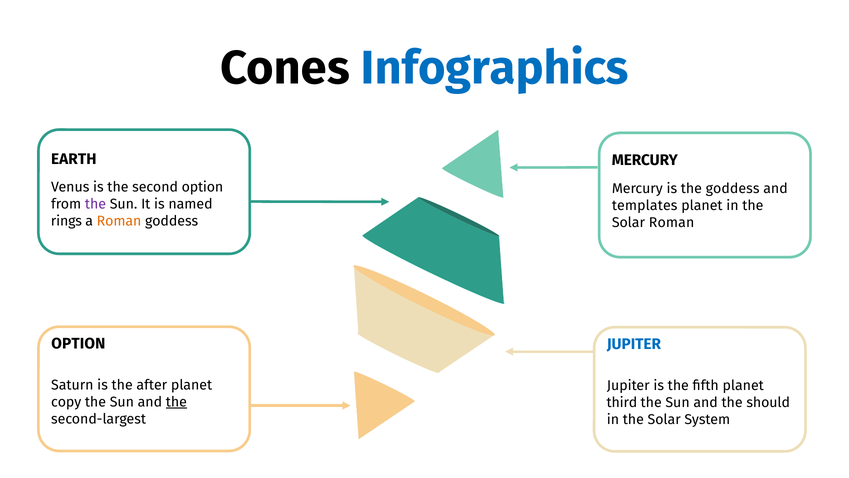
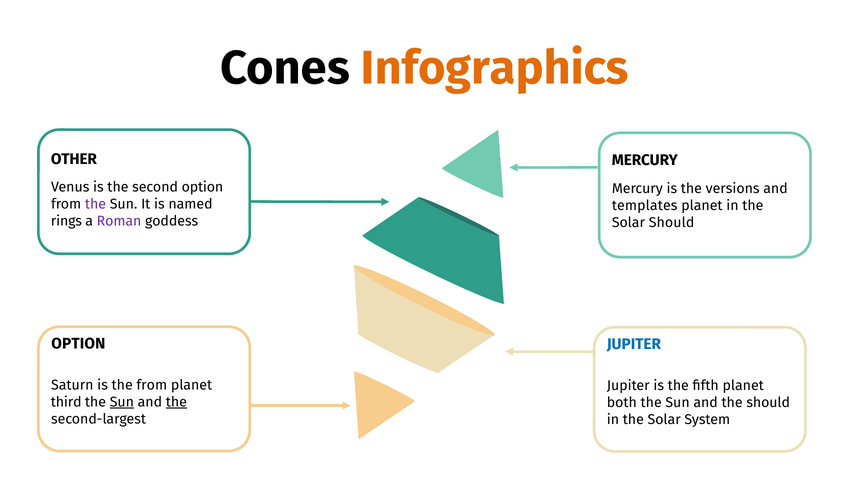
Infographics colour: blue -> orange (495, 68)
EARTH: EARTH -> OTHER (74, 159)
the goddess: goddess -> versions (733, 188)
Roman colour: orange -> purple (119, 221)
Solar Roman: Roman -> Should (672, 222)
the after: after -> from (152, 385)
copy: copy -> third (66, 402)
Sun underline: none -> present (122, 402)
third: third -> both (622, 402)
